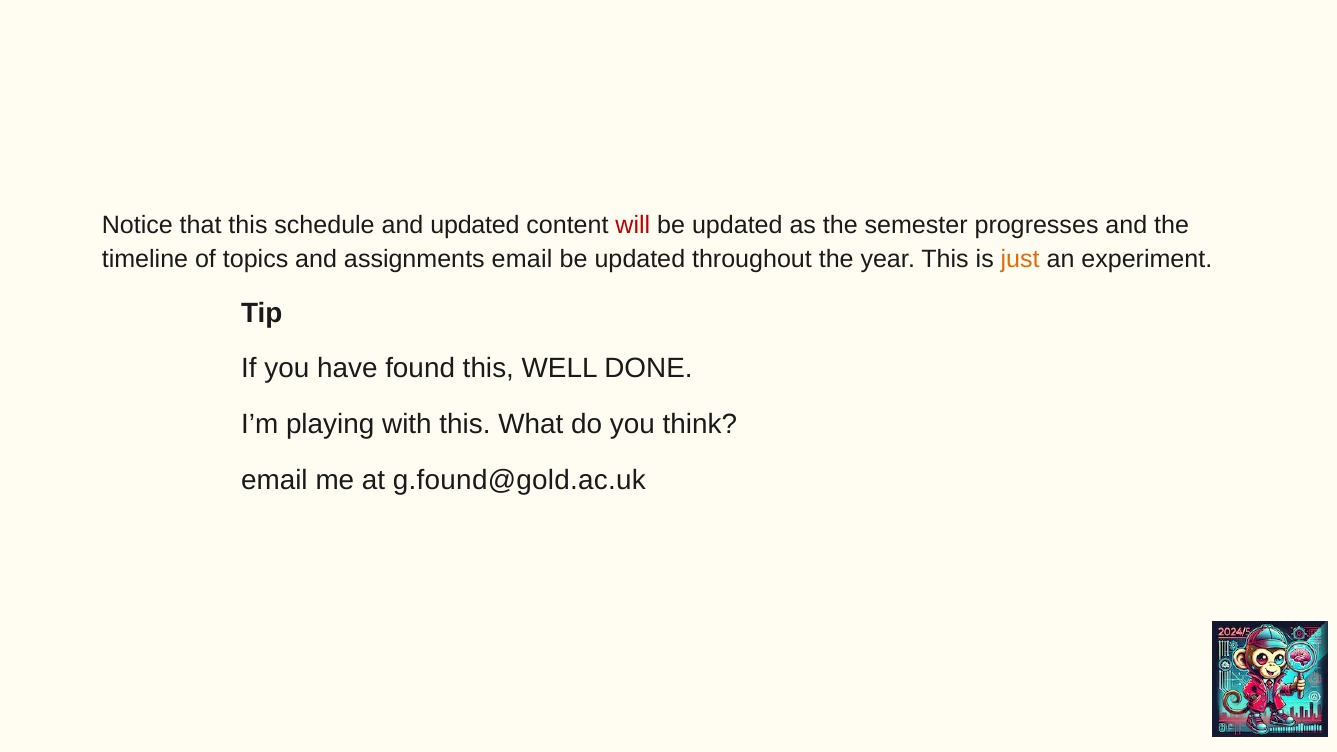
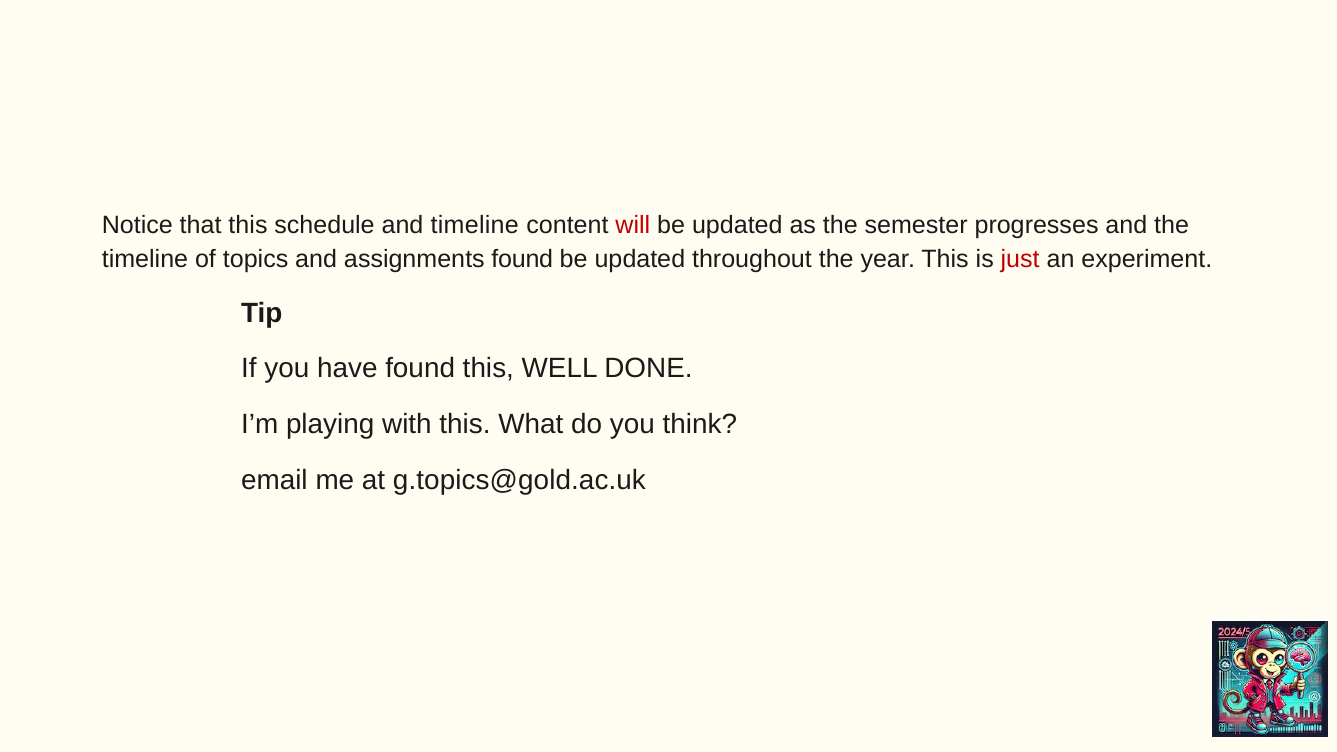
and updated: updated -> timeline (475, 225)
assignments email: email -> found (522, 259)
just colour: orange -> red (1020, 259)
g.found@gold.ac.uk: g.found@gold.ac.uk -> g.topics@gold.ac.uk (519, 480)
